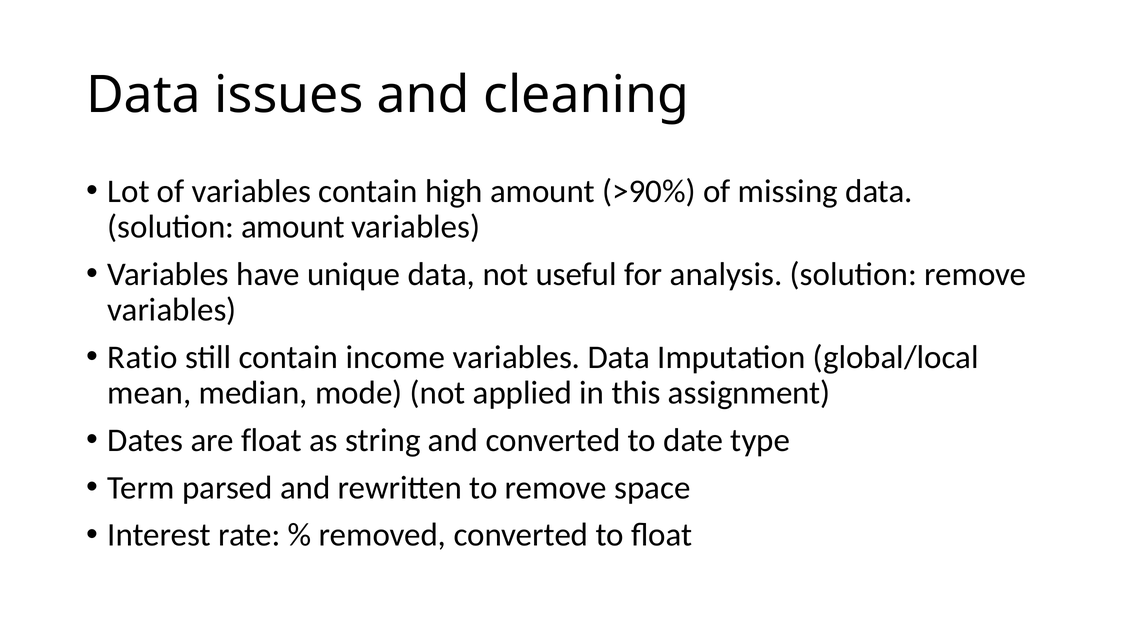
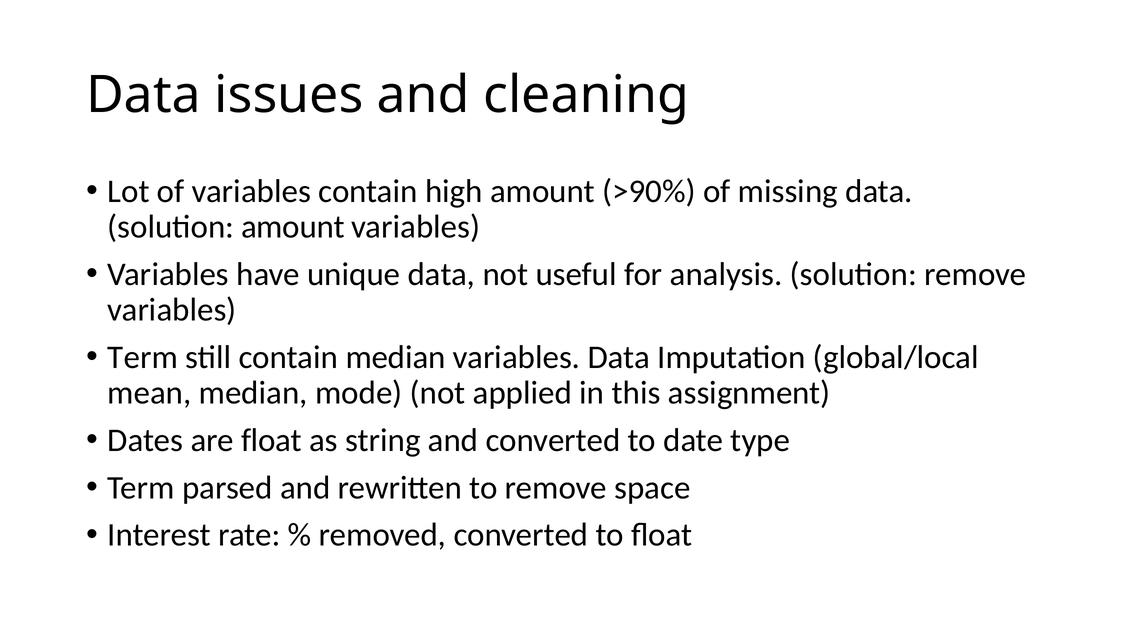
Ratio: Ratio -> Term (143, 357)
contain income: income -> median (396, 357)
